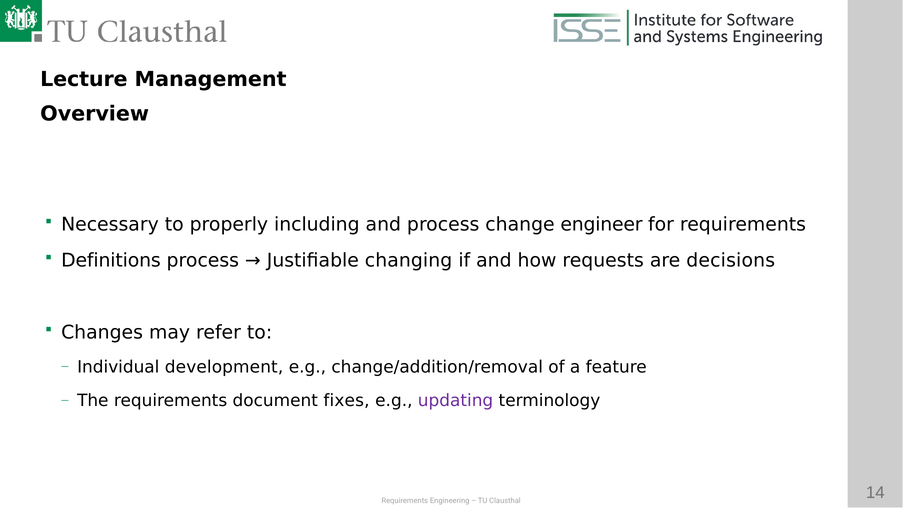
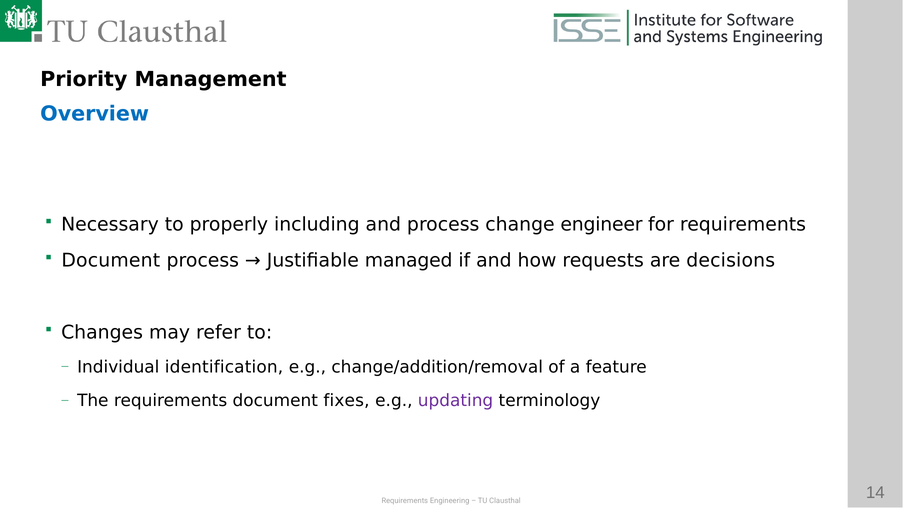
Lecture: Lecture -> Priority (84, 79)
Overview colour: black -> blue (95, 114)
Definitions: Definitions -> Document (111, 261)
changing: changing -> managed (409, 261)
development: development -> identification (224, 367)
